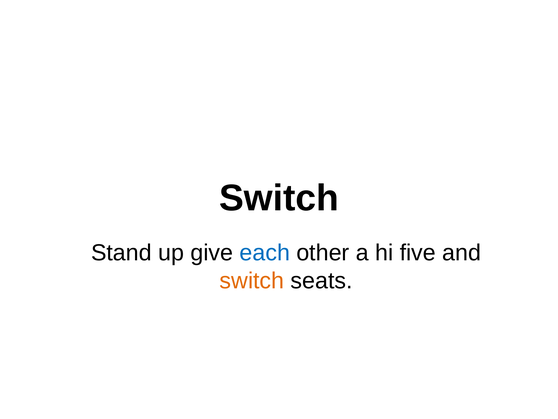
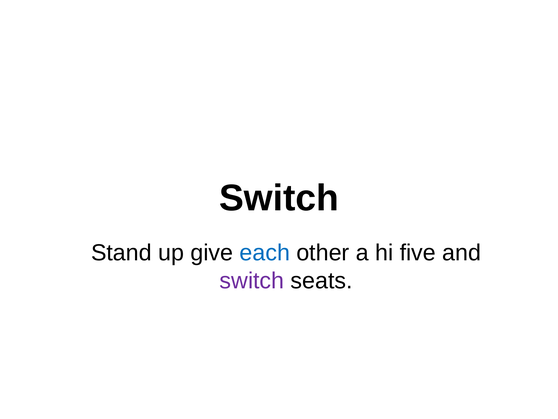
switch colour: orange -> purple (252, 280)
